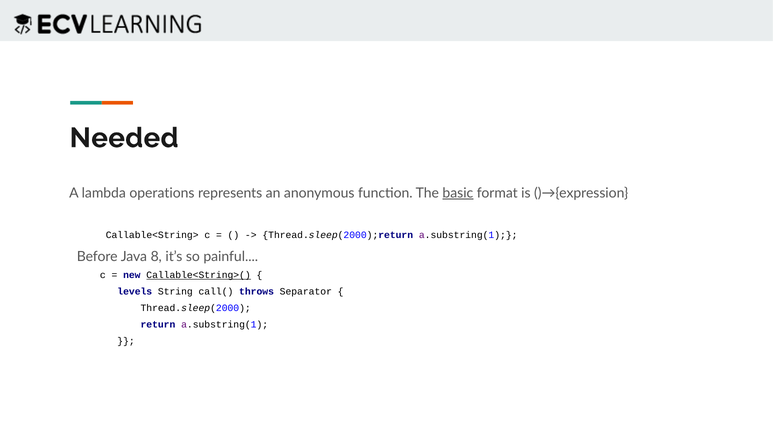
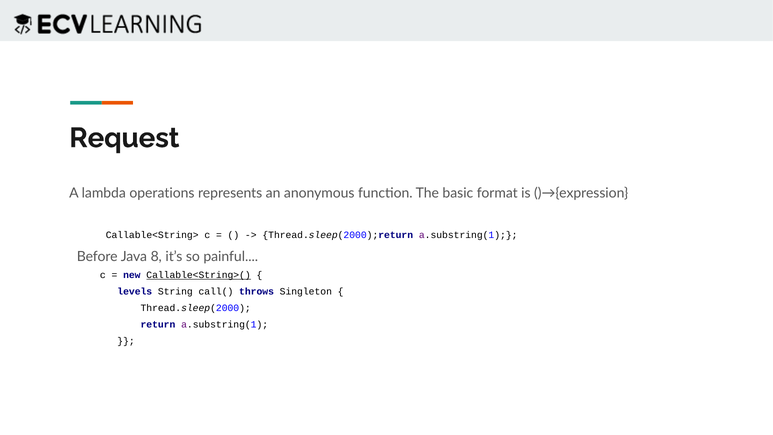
Needed: Needed -> Request (124, 138)
basic underline: present -> none (458, 193)
Separator: Separator -> Singleton (306, 292)
